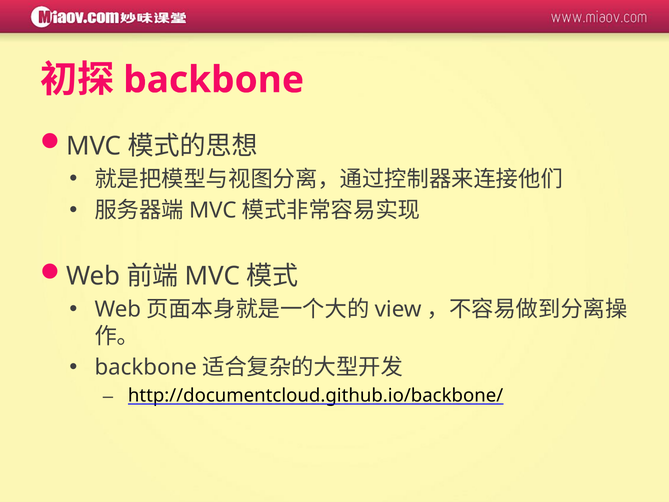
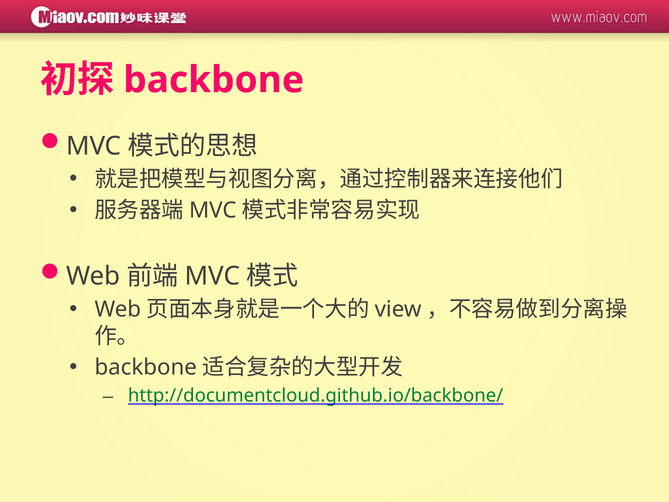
http://documentcloud.github.io/backbone/ colour: black -> green (316, 395)
